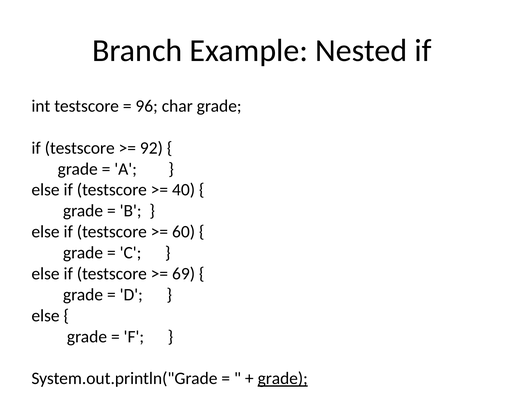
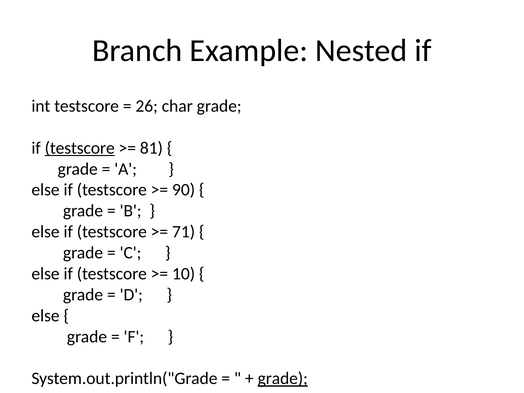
96: 96 -> 26 (147, 106)
testscore underline: none -> present (80, 148)
92: 92 -> 81 (151, 148)
40: 40 -> 90 (184, 190)
60: 60 -> 71 (184, 232)
69: 69 -> 10 (184, 274)
